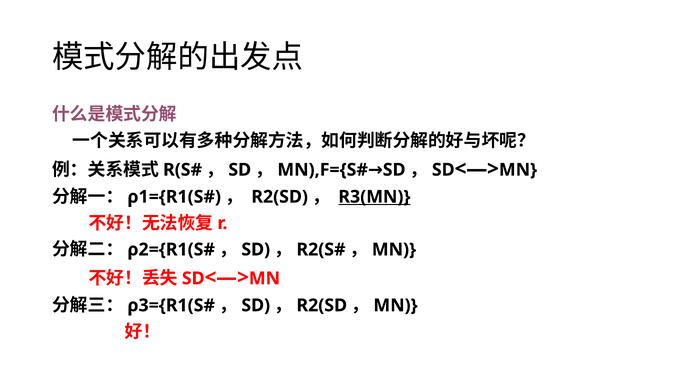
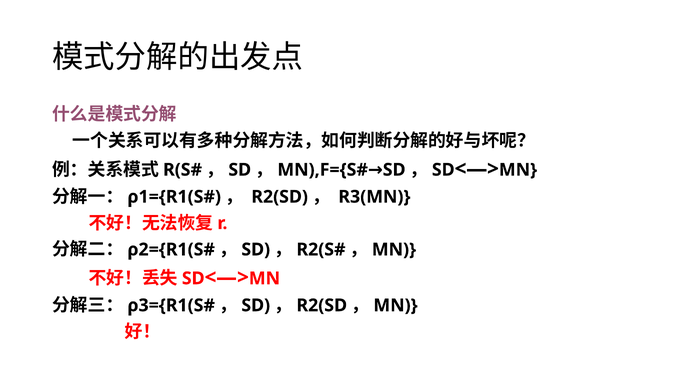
R3(MN underline: present -> none (374, 197)
